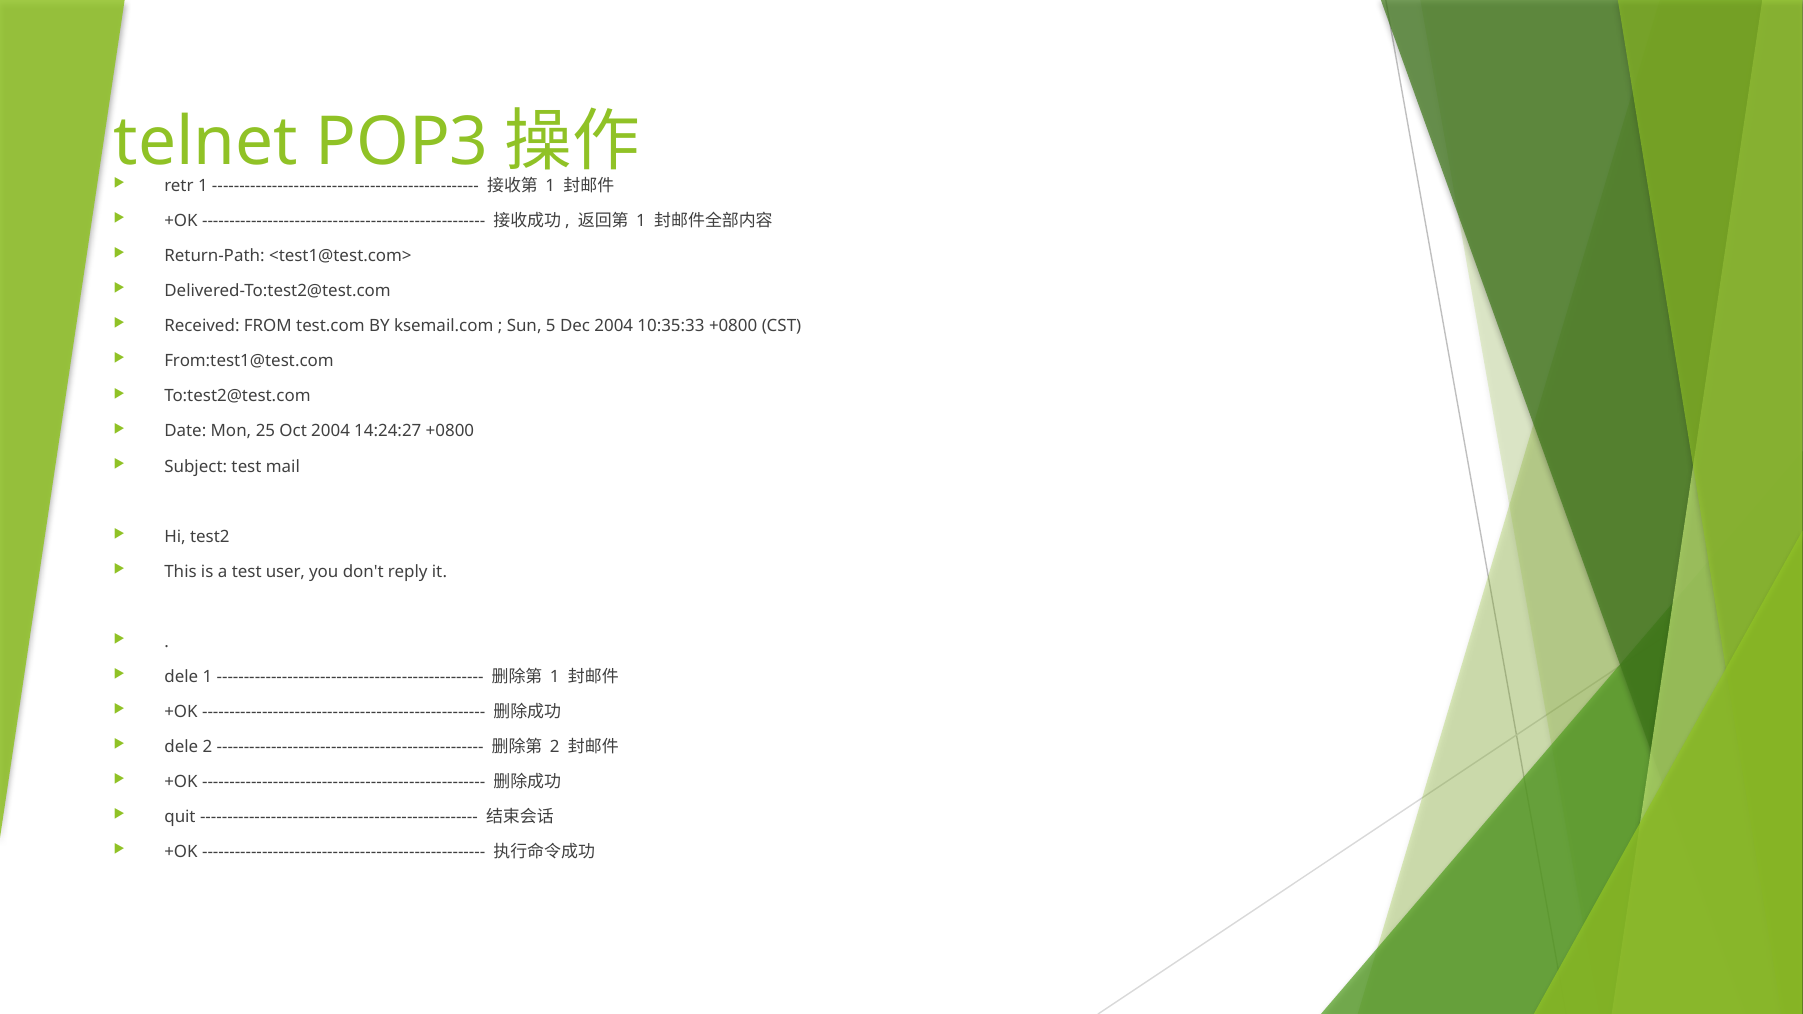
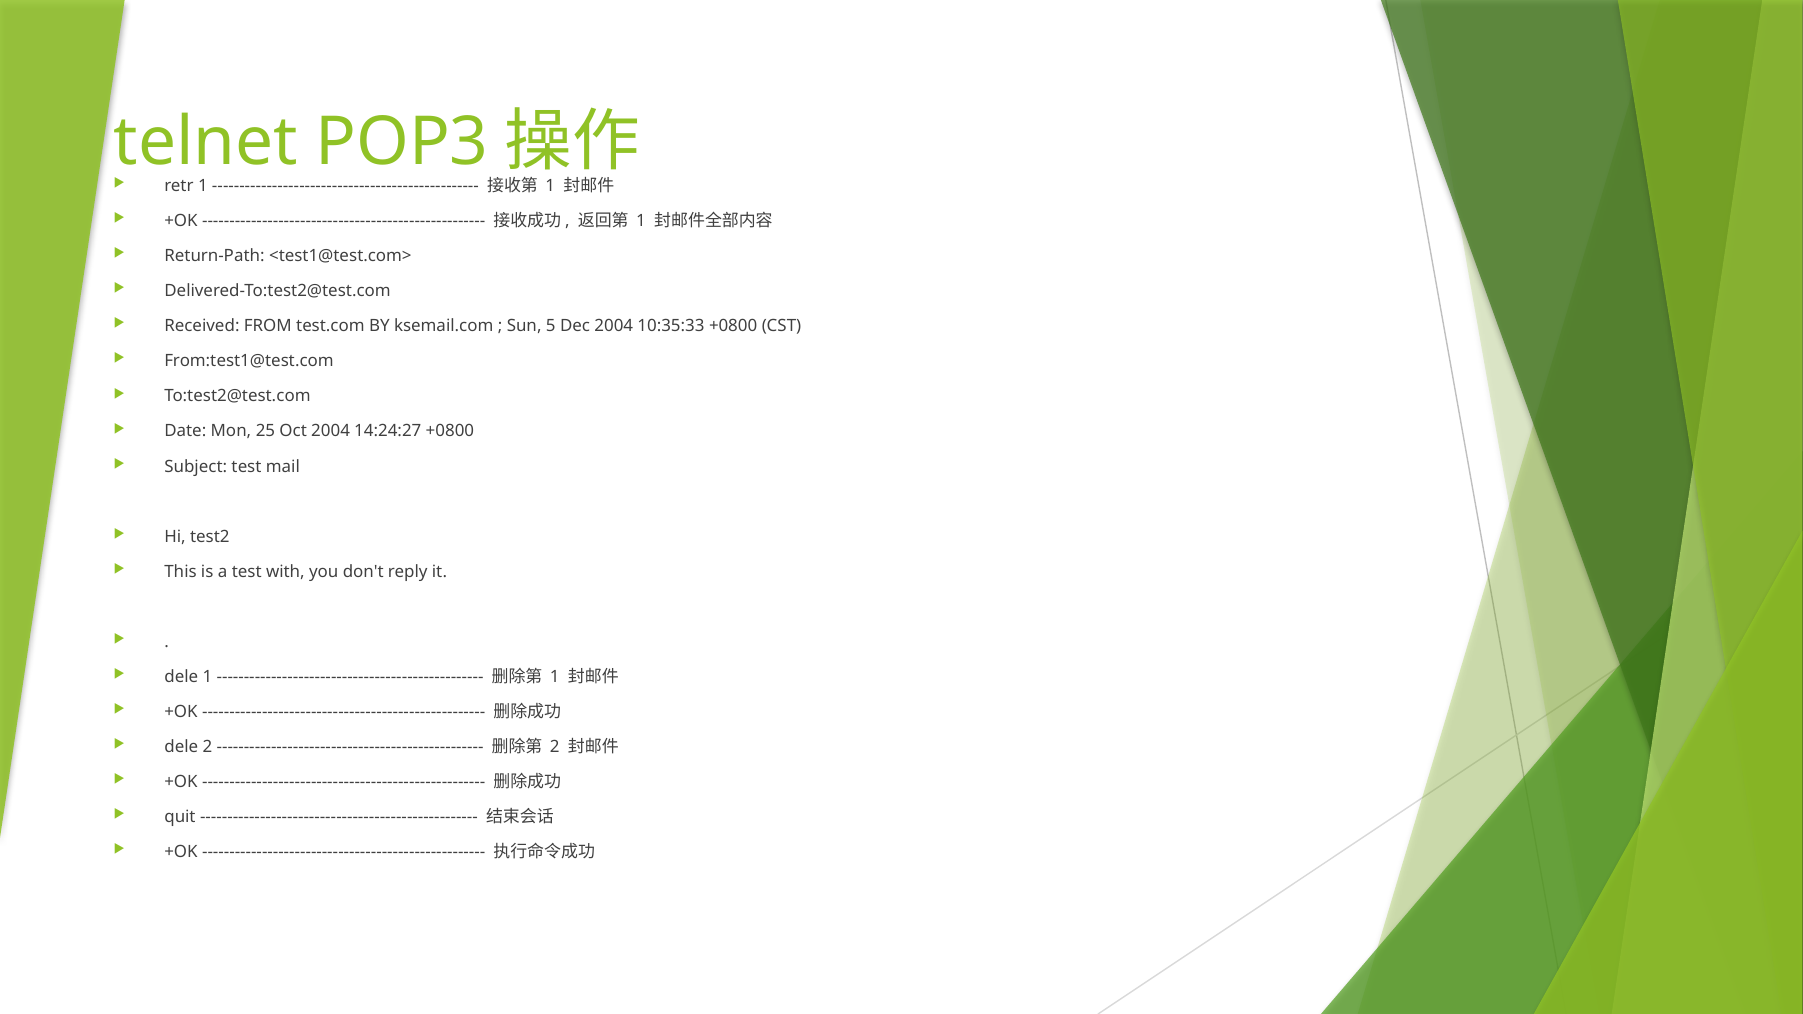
user: user -> with (285, 572)
